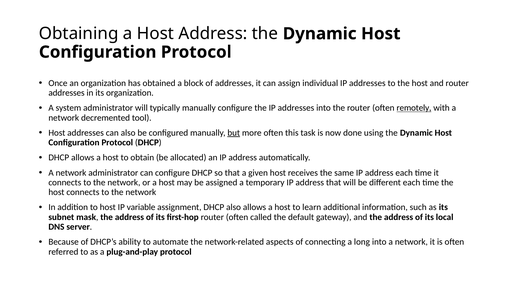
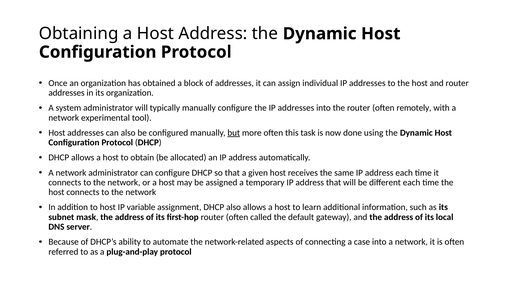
remotely underline: present -> none (414, 108)
decremented: decremented -> experimental (106, 118)
long: long -> case (362, 242)
